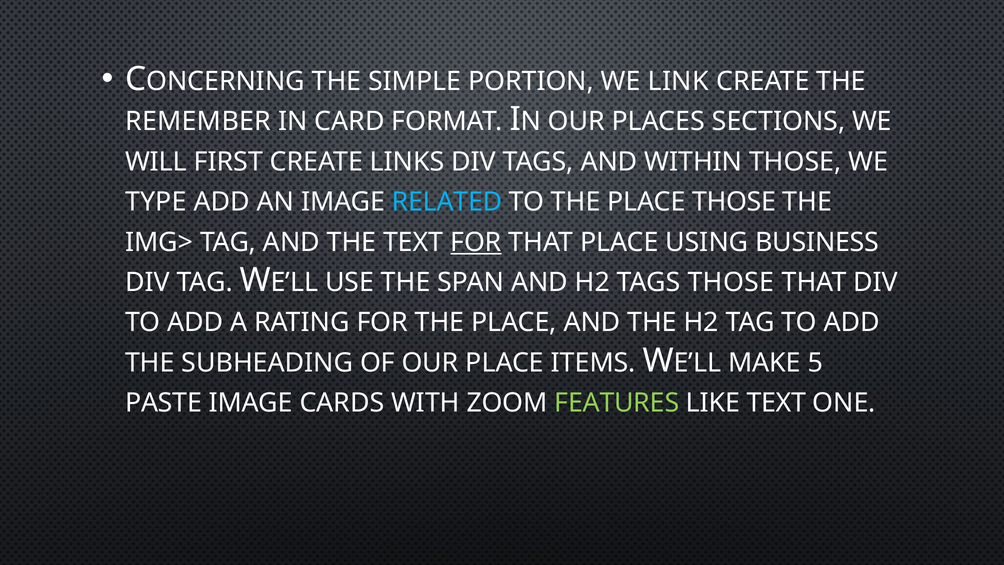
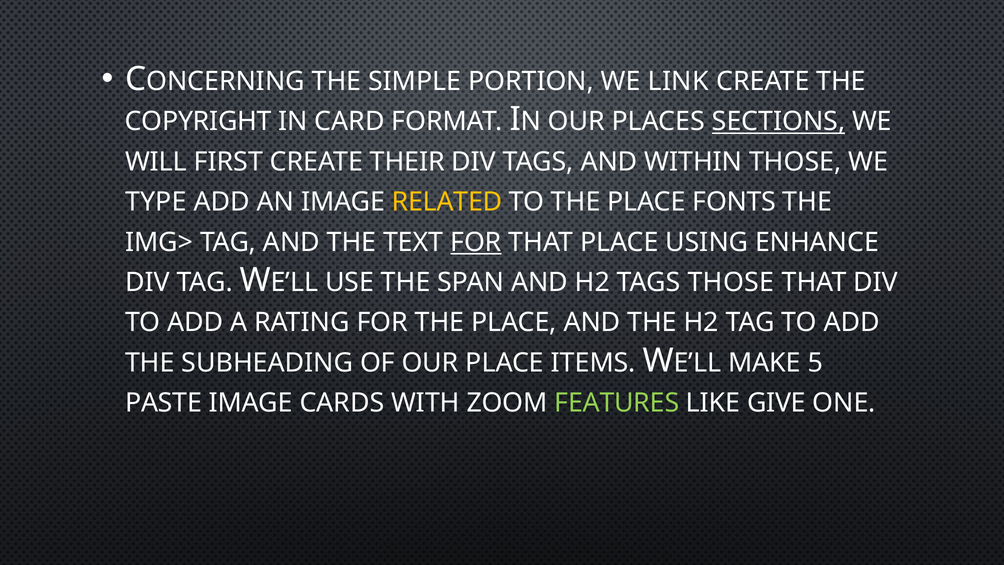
REMEMBER: REMEMBER -> COPYRIGHT (198, 122)
SECTIONS underline: none -> present (779, 122)
LINKS: LINKS -> THEIR (407, 162)
RELATED colour: light blue -> yellow (447, 202)
PLACE THOSE: THOSE -> FONTS (734, 202)
BUSINESS: BUSINESS -> ENHANCE (817, 242)
LIKE TEXT: TEXT -> GIVE (777, 403)
